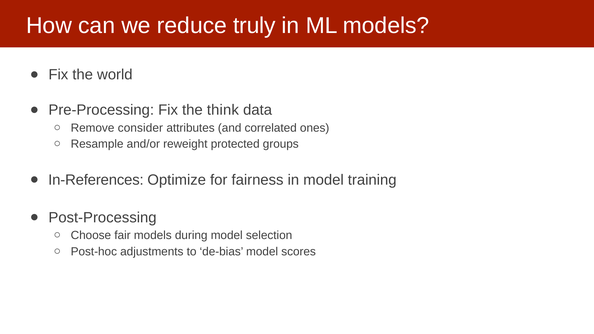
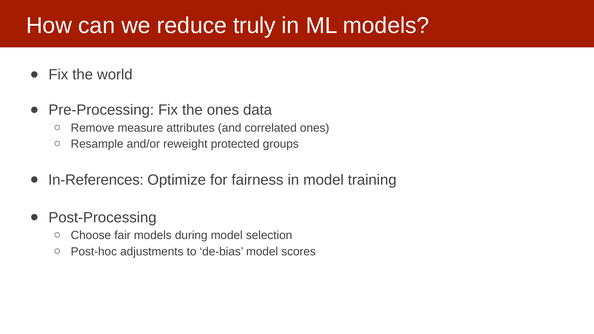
the think: think -> ones (223, 110)
consider: consider -> measure (140, 128)
